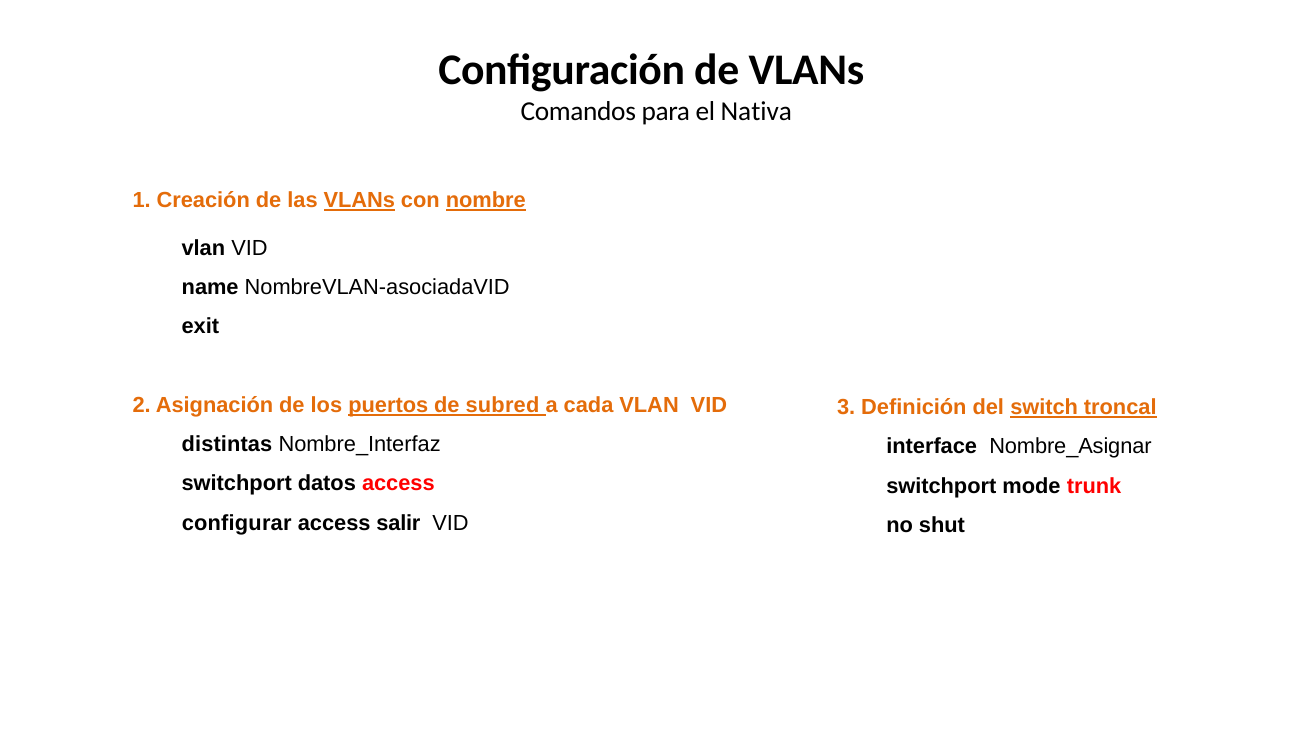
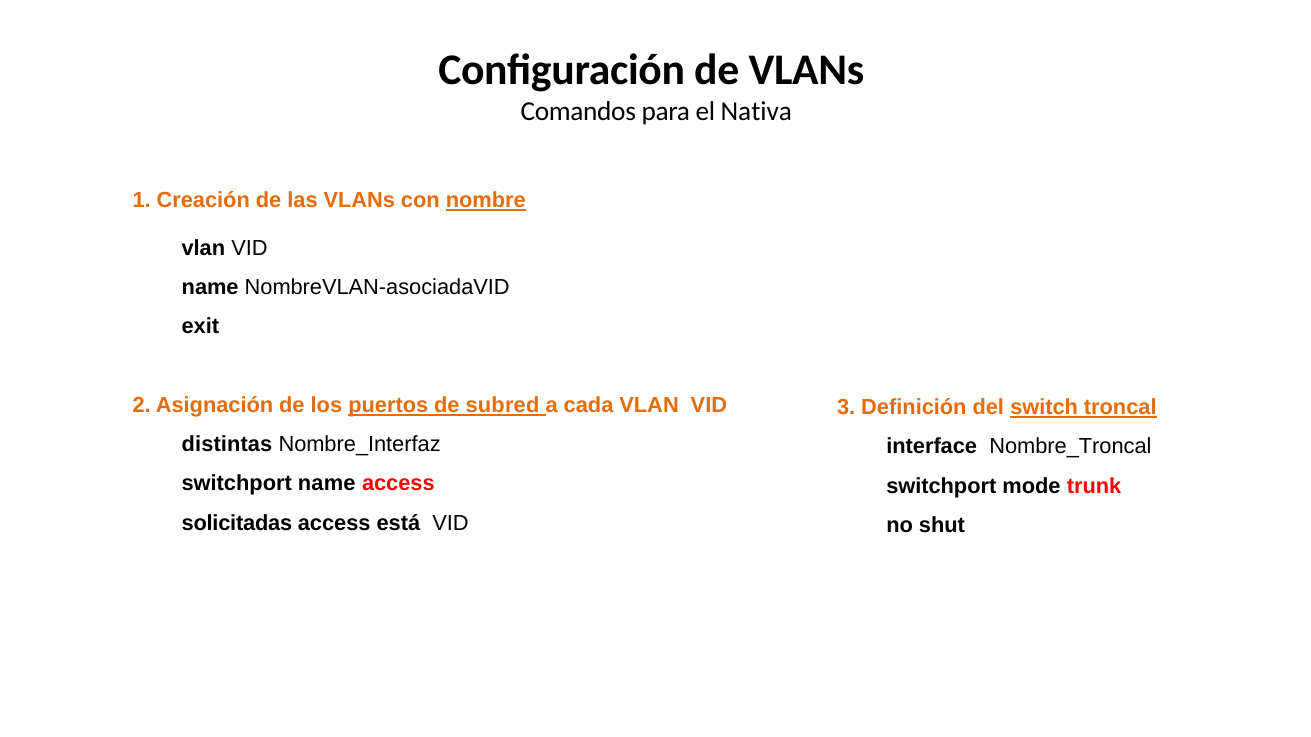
VLANs underline: present -> none (359, 201)
Nombre_Asignar: Nombre_Asignar -> Nombre_Troncal (1070, 447)
switchport datos: datos -> name (327, 484)
configurar: configurar -> solicitadas (237, 523)
salir: salir -> está (398, 523)
